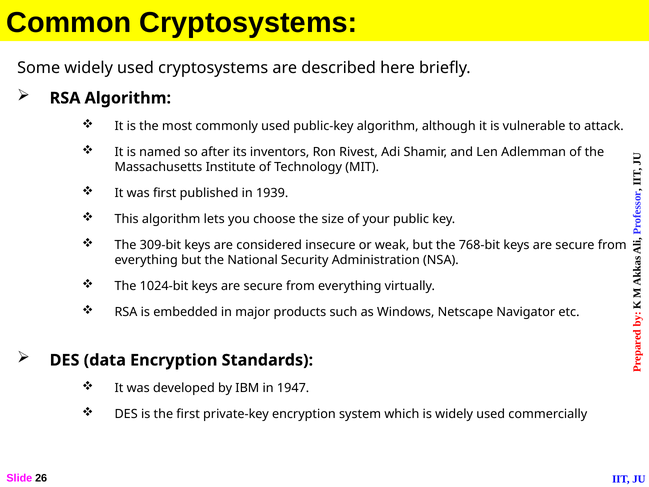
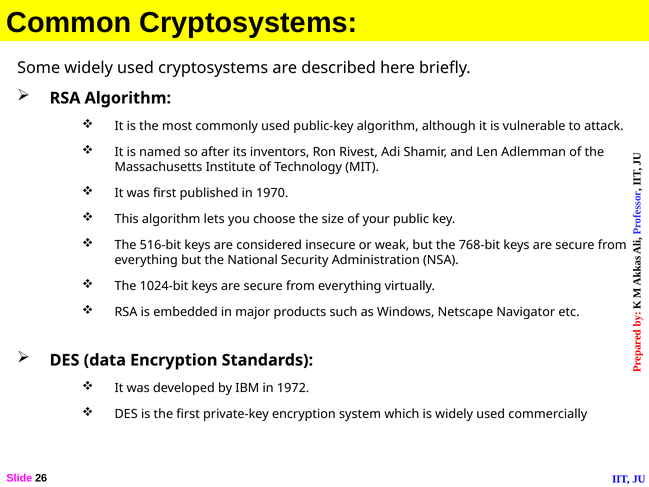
1939: 1939 -> 1970 (272, 193)
309-bit: 309-bit -> 516-bit (160, 245)
1947: 1947 -> 1972 (293, 388)
